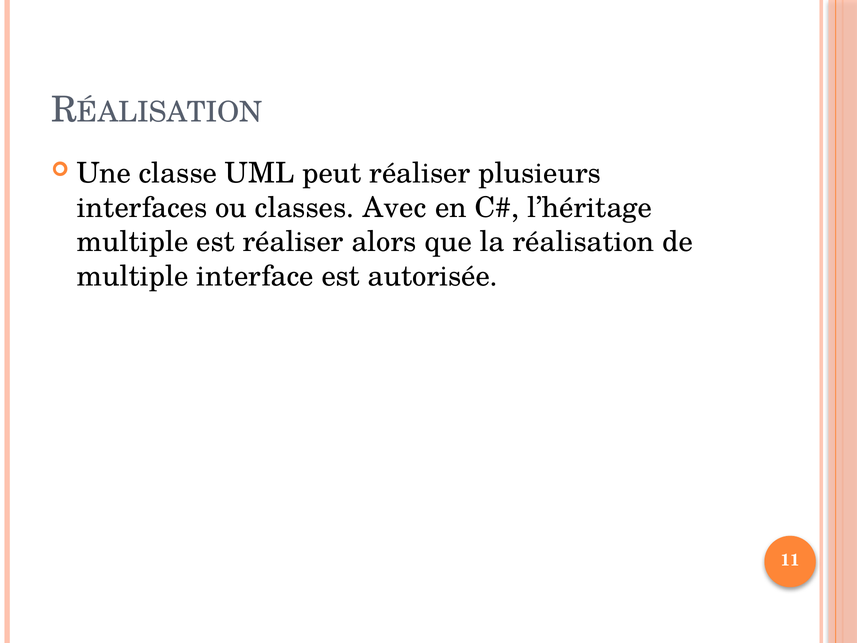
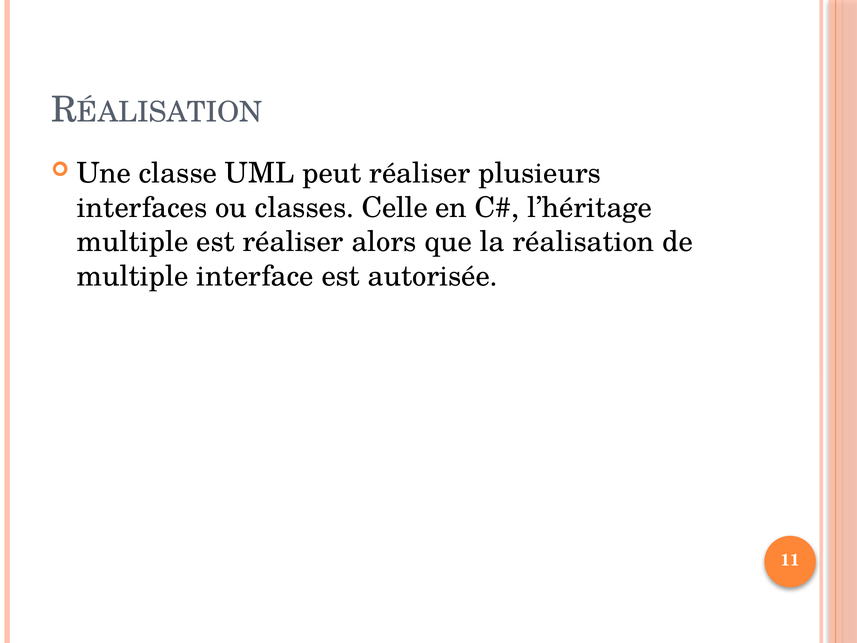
Avec: Avec -> Celle (395, 208)
